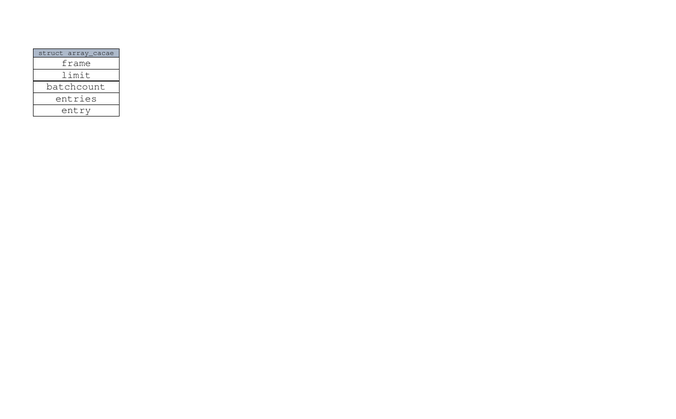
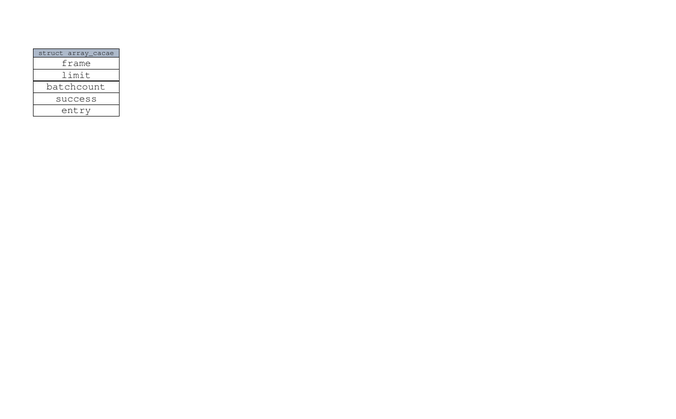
entries: entries -> success (76, 98)
